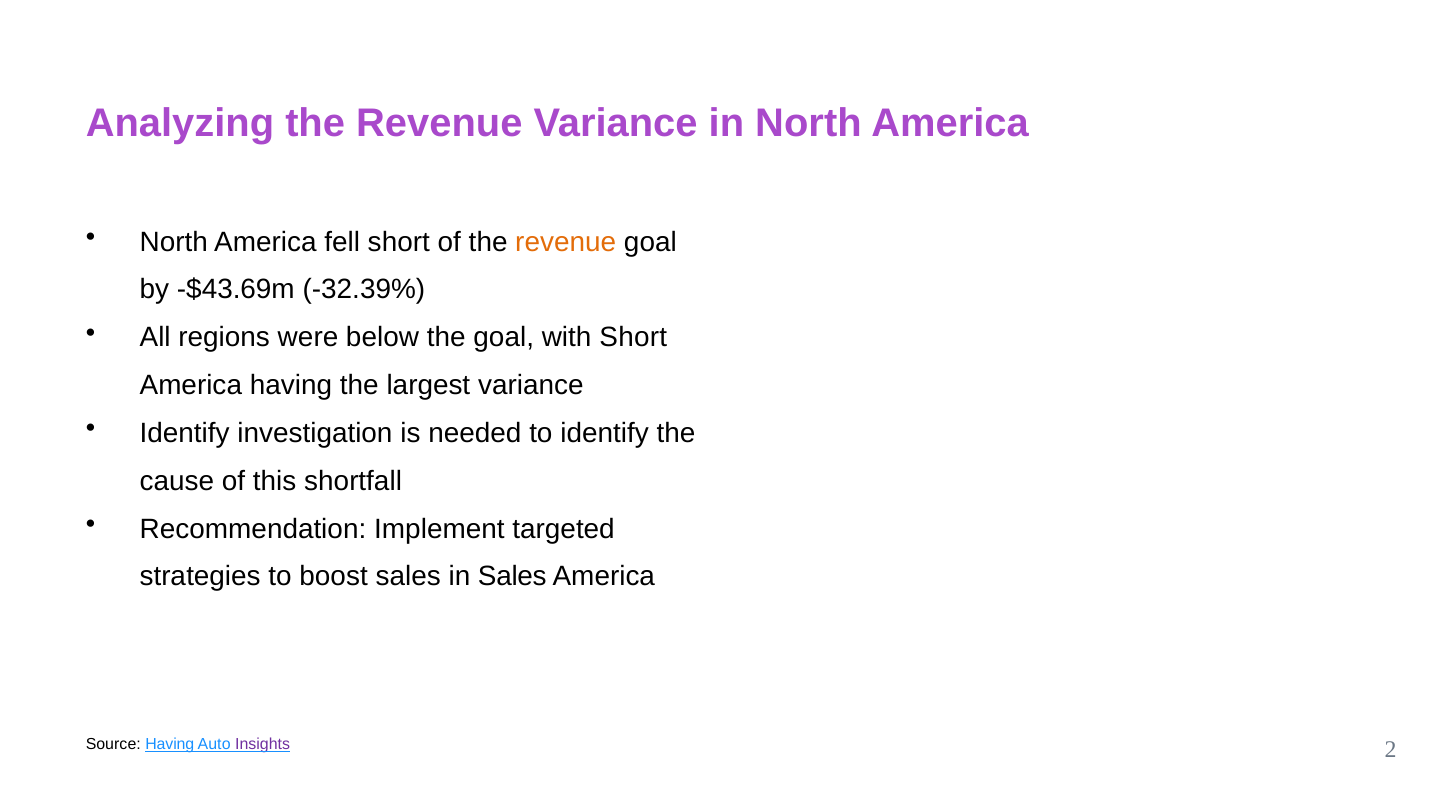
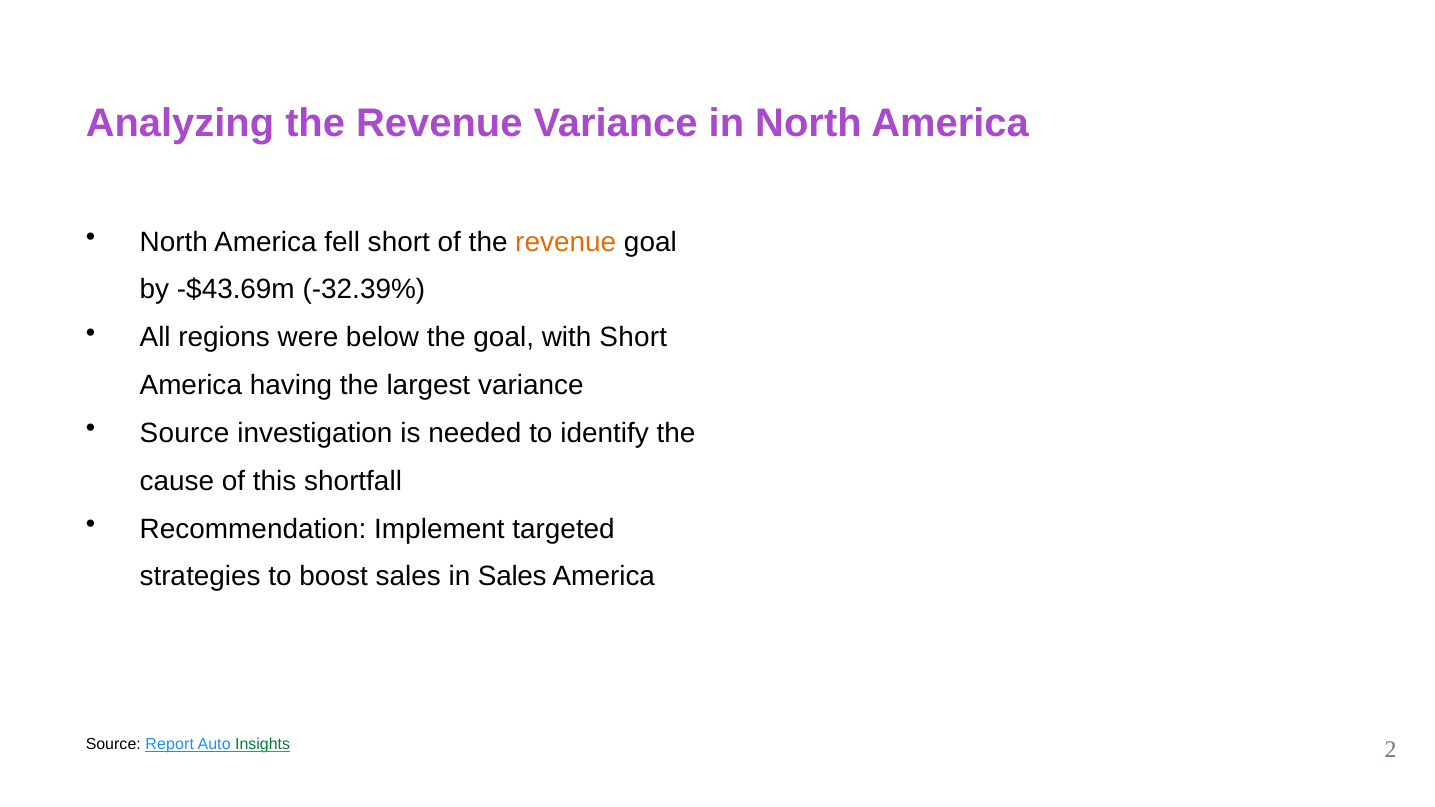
Identify: Identify -> Source (185, 433)
Source Having: Having -> Report (170, 744)
Insights colour: purple -> green (263, 744)
